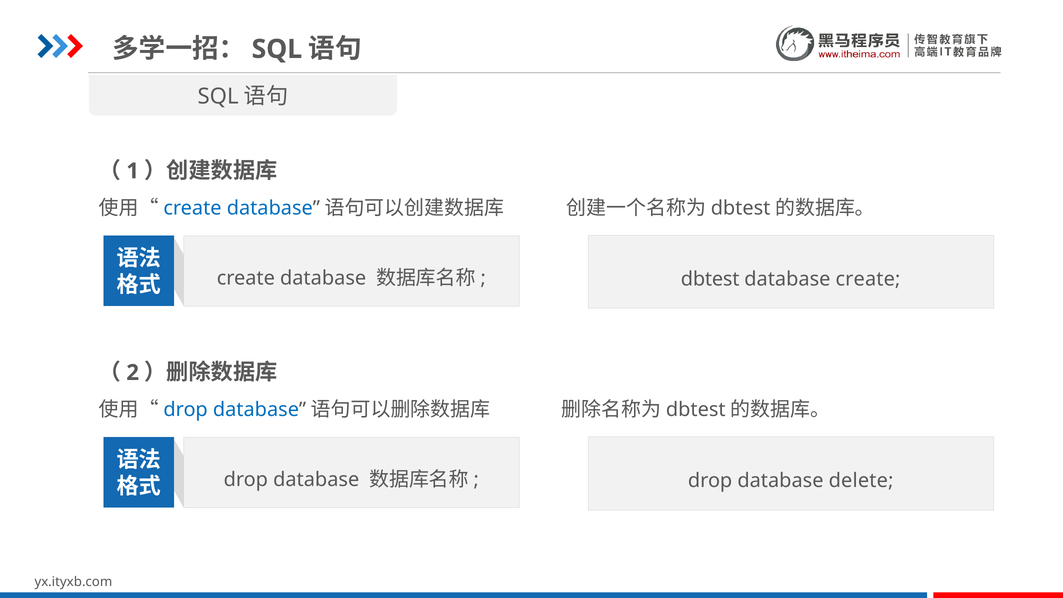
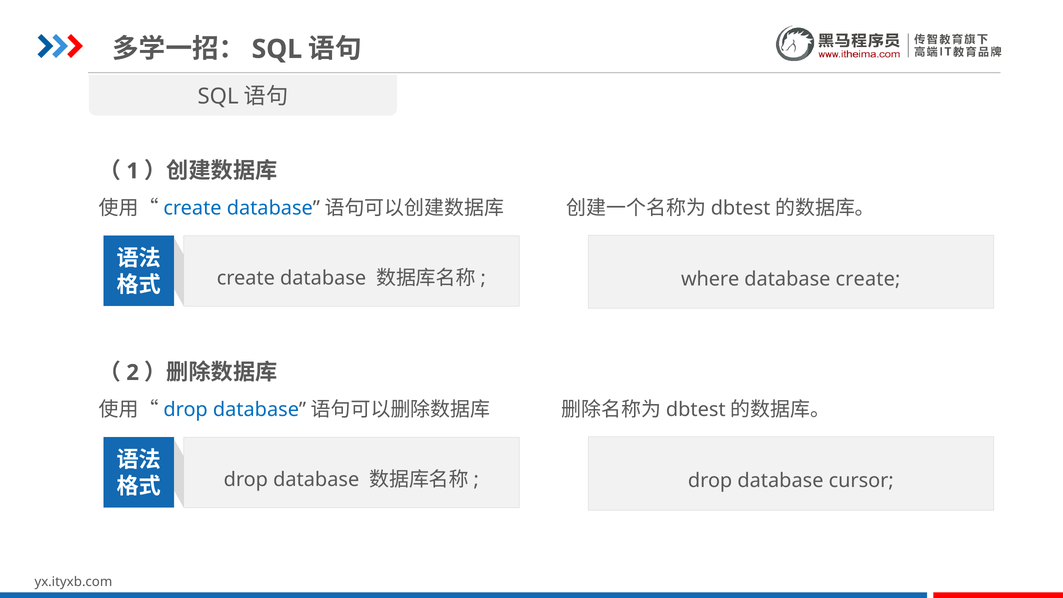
dbtest: dbtest -> where (710, 279)
delete: delete -> cursor (861, 481)
